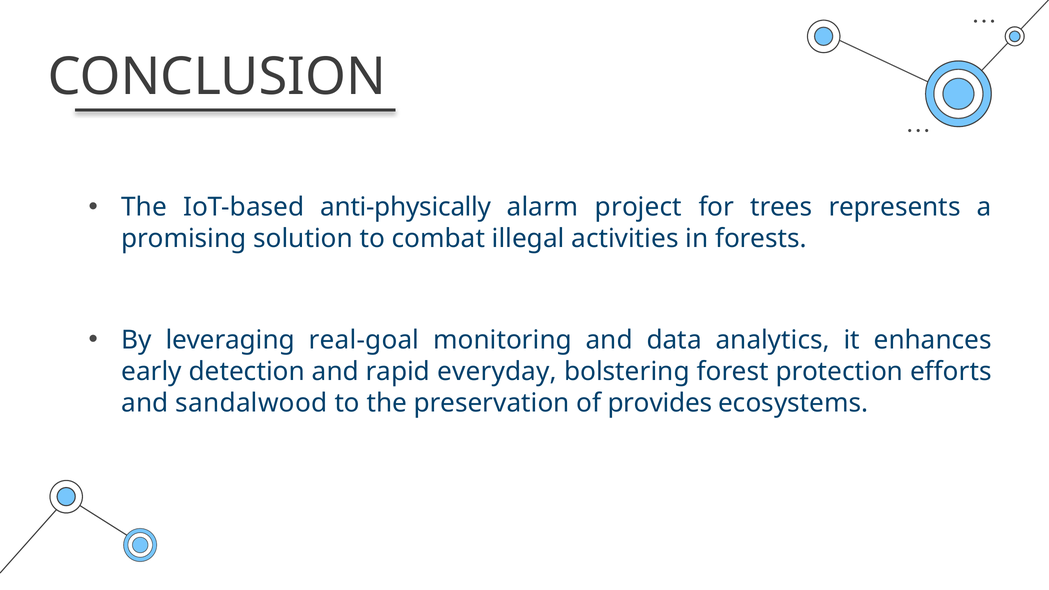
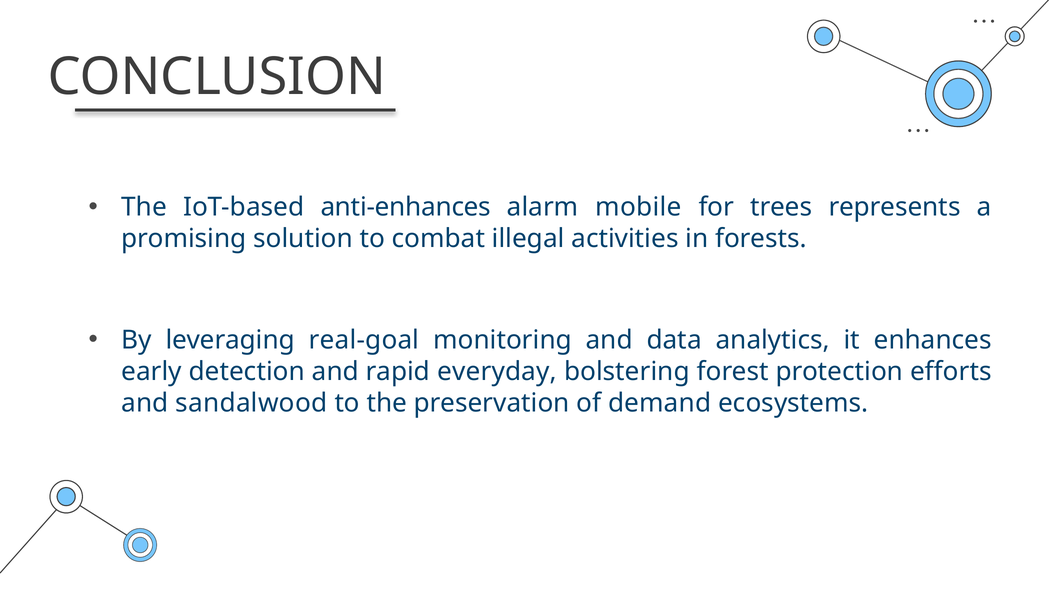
anti-physically: anti-physically -> anti-enhances (406, 207)
project: project -> mobile (638, 207)
provides: provides -> demand (660, 403)
